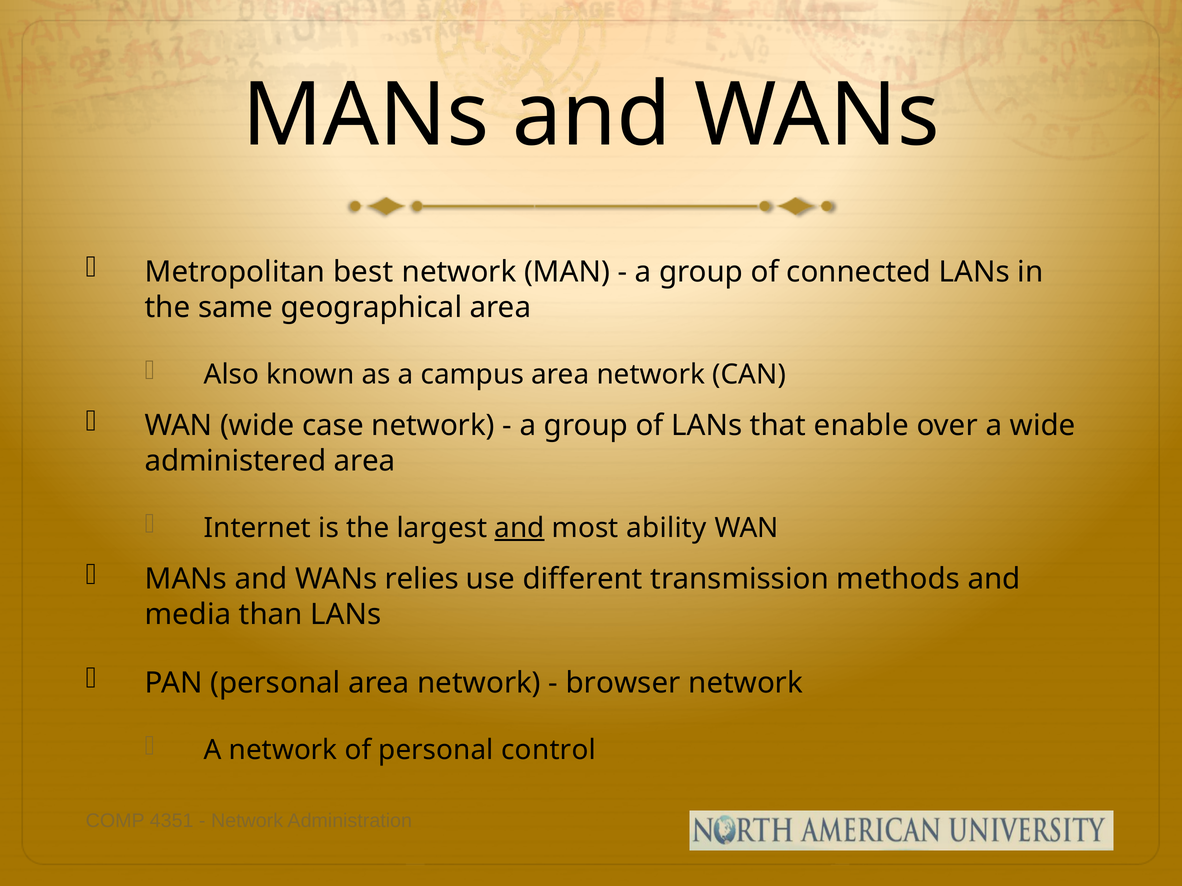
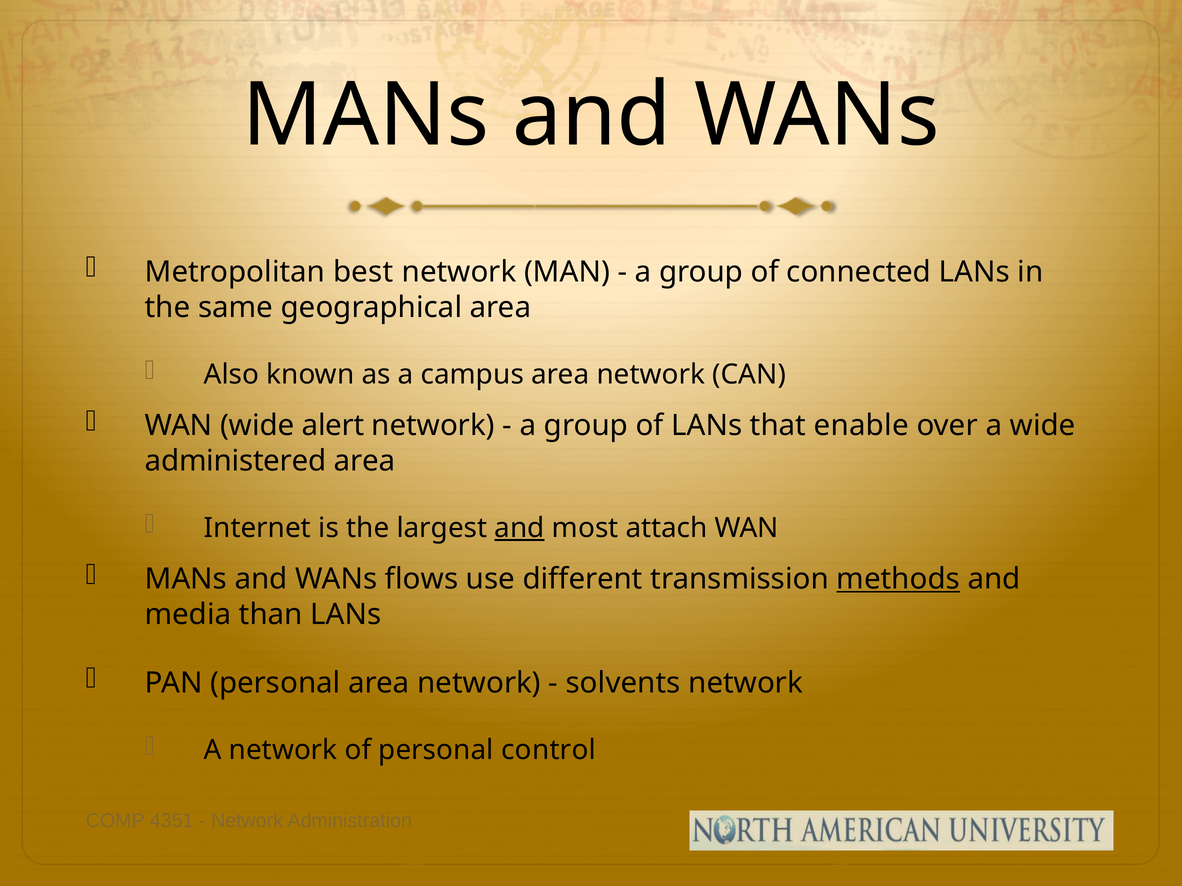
case: case -> alert (333, 426)
ability: ability -> attach (667, 528)
relies: relies -> flows (422, 579)
methods underline: none -> present (898, 579)
browser: browser -> solvents (623, 683)
